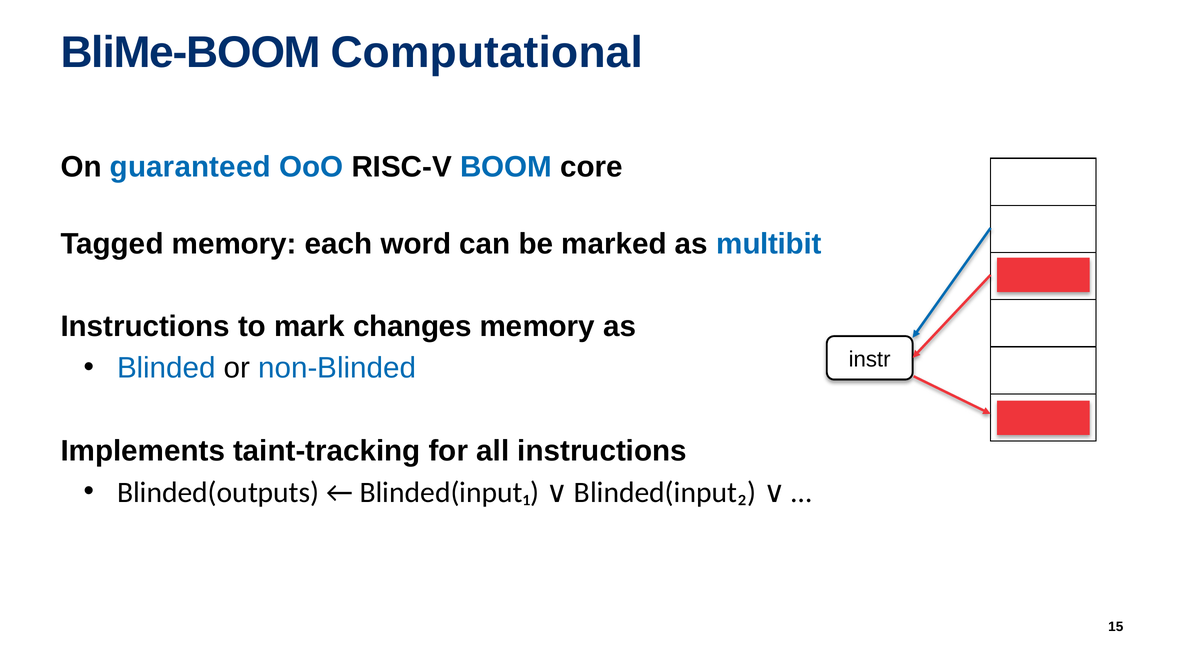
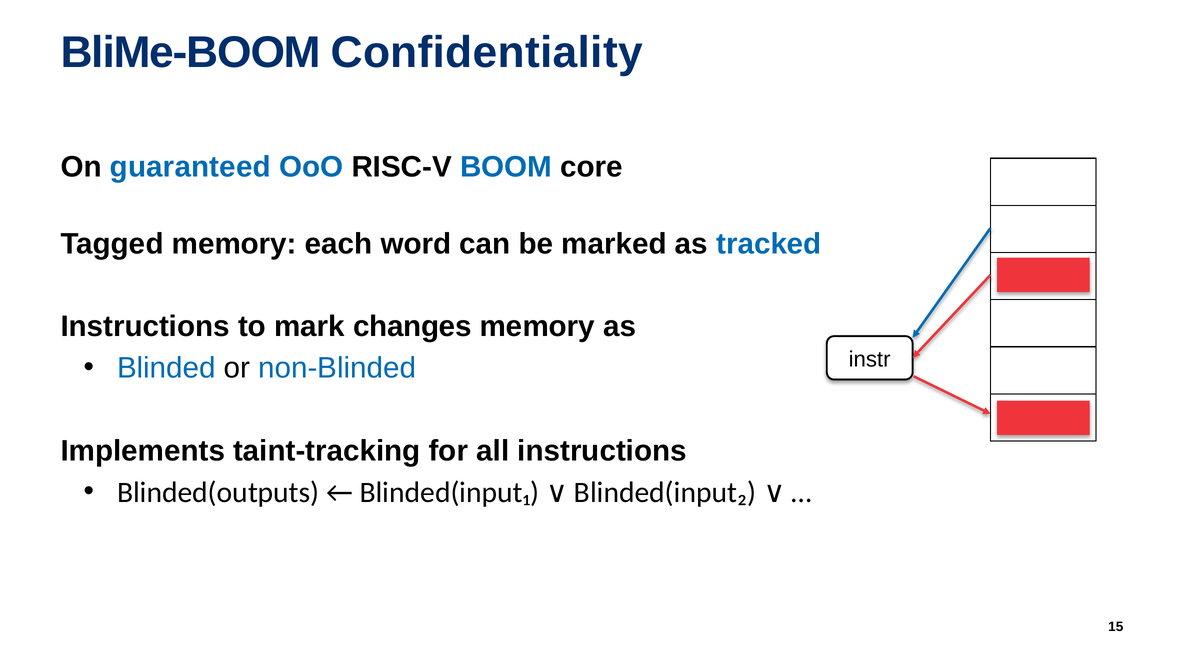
Computational: Computational -> Confidentiality (487, 52)
multibit: multibit -> tracked (769, 244)
